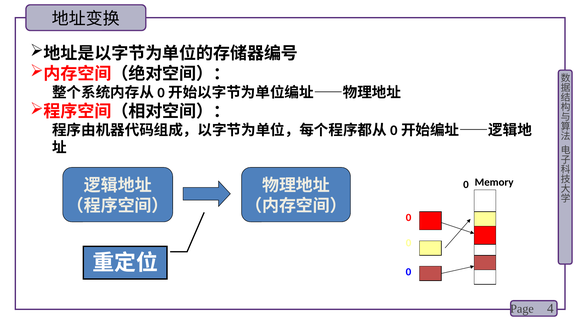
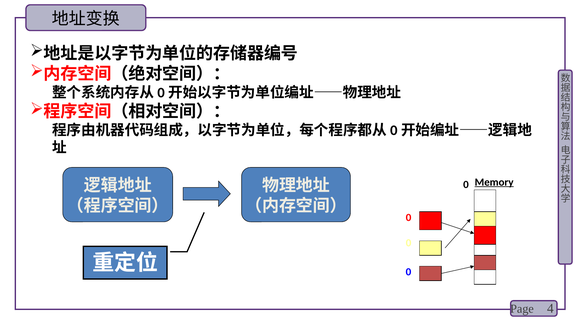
Memory underline: none -> present (494, 182)
